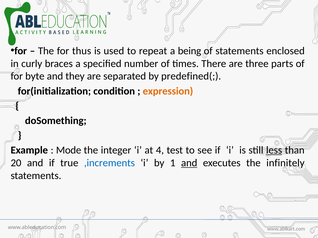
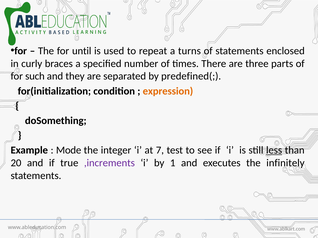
thus: thus -> until (82, 51)
being: being -> turns (189, 51)
byte: byte -> such (35, 76)
4: 4 -> 7 (160, 151)
,increments colour: blue -> purple (109, 163)
and underline: present -> none (189, 163)
